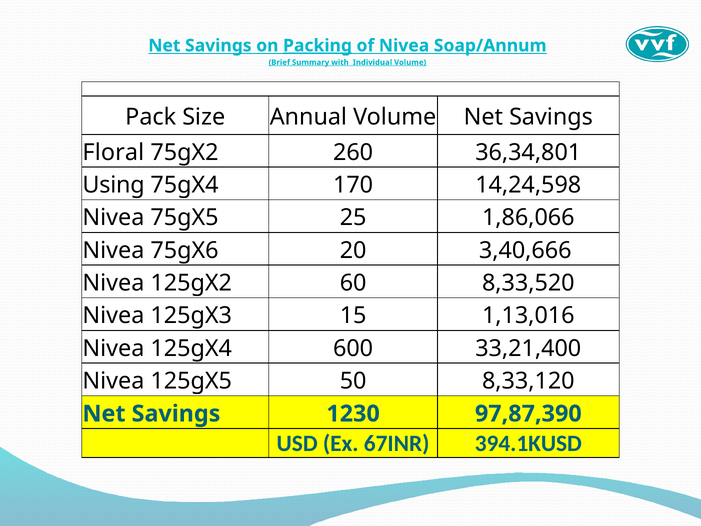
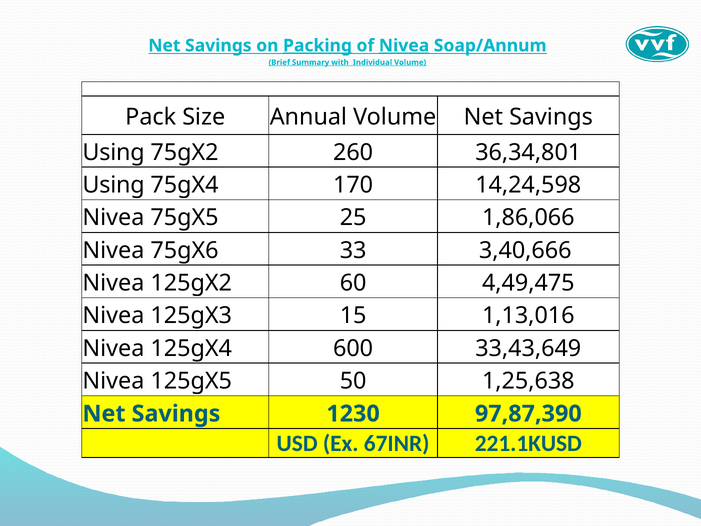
Nivea underline: none -> present (404, 46)
Floral: Floral -> Using (114, 152)
20: 20 -> 33 (353, 250)
8,33,520: 8,33,520 -> 4,49,475 (528, 283)
33,21,400: 33,21,400 -> 33,43,649 (528, 348)
8,33,120: 8,33,120 -> 1,25,638 (528, 381)
394.1KUSD: 394.1KUSD -> 221.1KUSD (528, 443)
